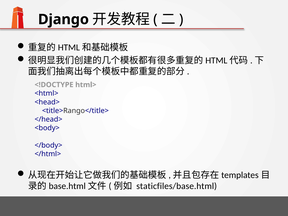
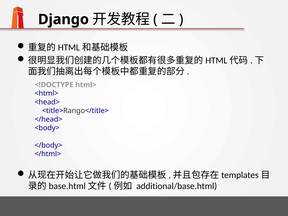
staticfiles/base.html: staticfiles/base.html -> additional/base.html (177, 186)
